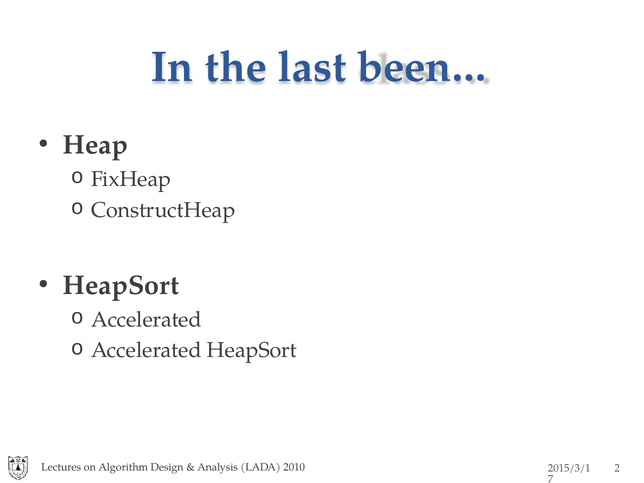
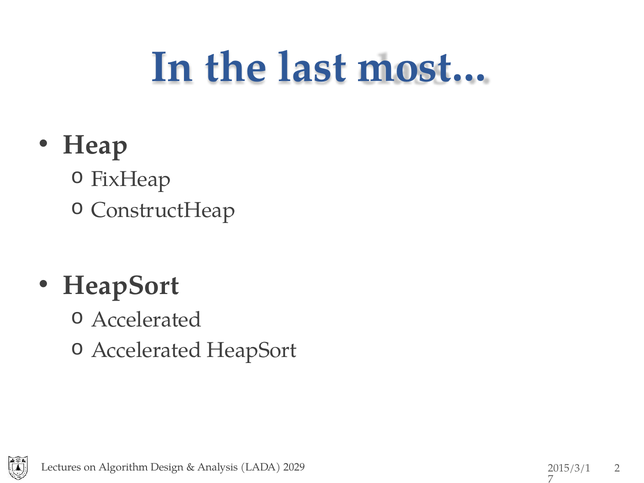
been…: been… -> most… (423, 67)
2010: 2010 -> 2029 (294, 467)
